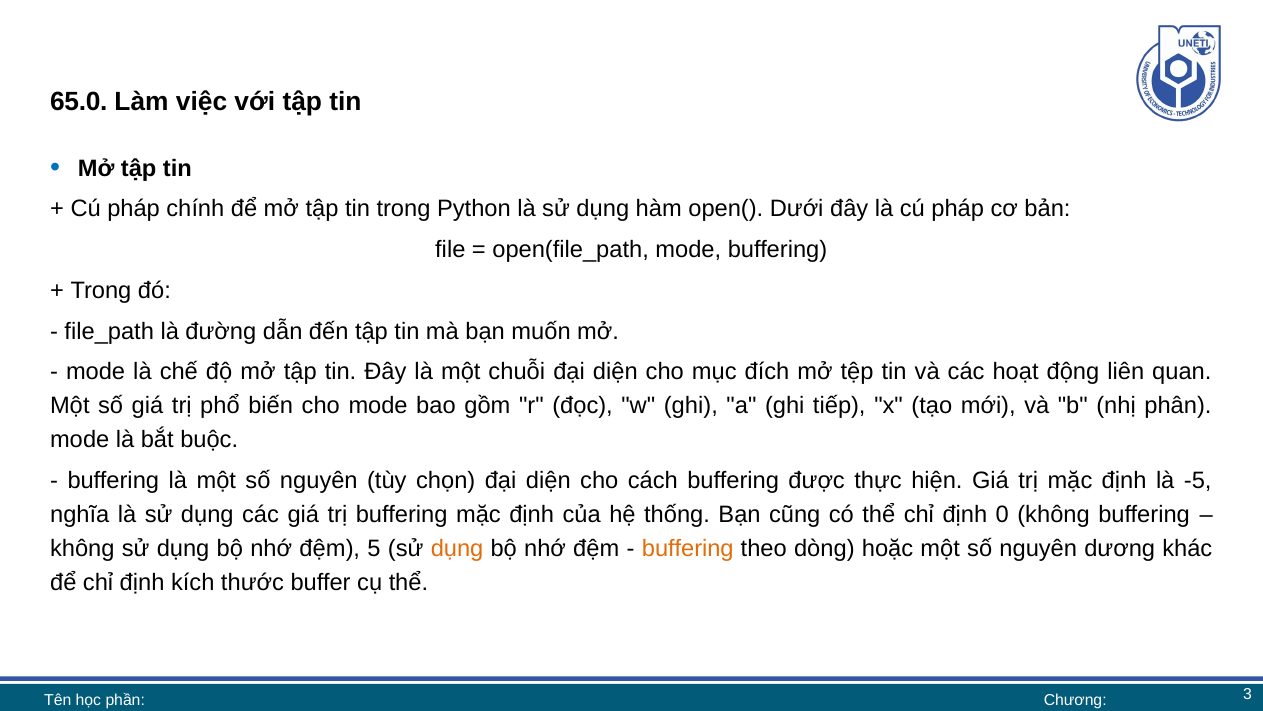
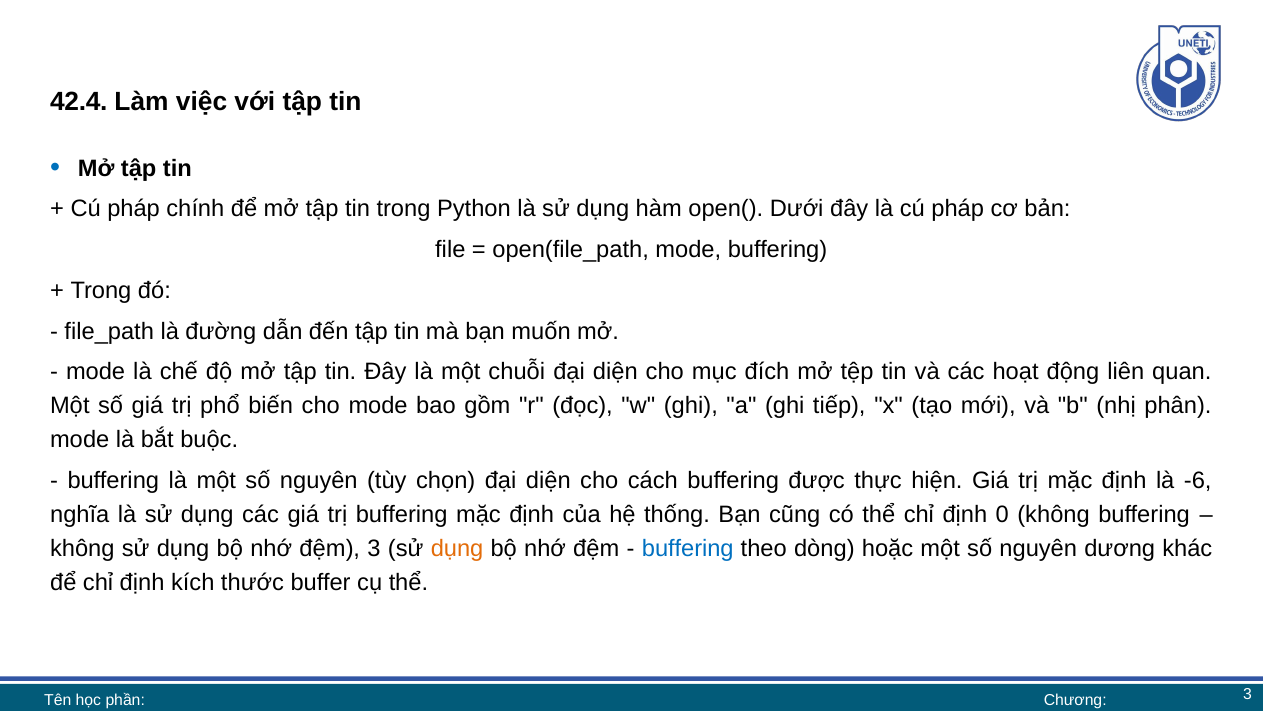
65.0: 65.0 -> 42.4 (79, 102)
-5: -5 -> -6 (1198, 480)
đệm 5: 5 -> 3 (374, 549)
buffering colour: orange -> blue (688, 549)
